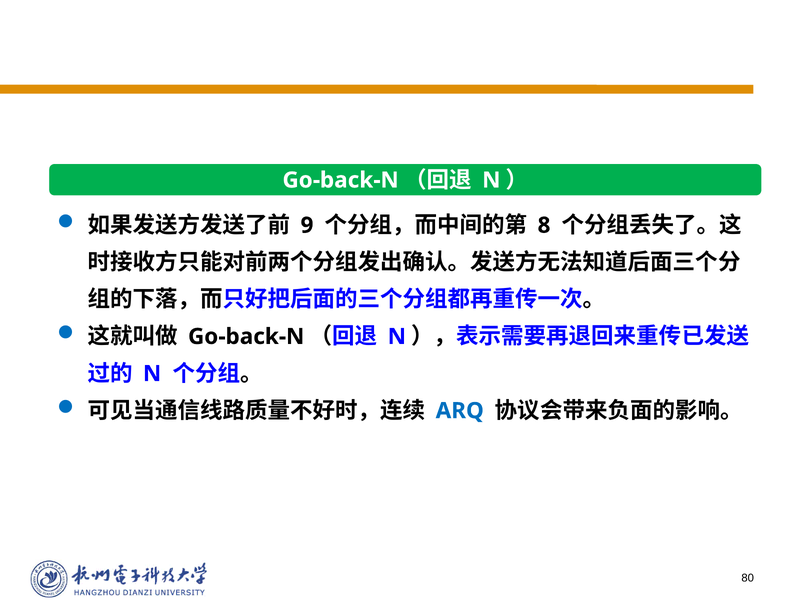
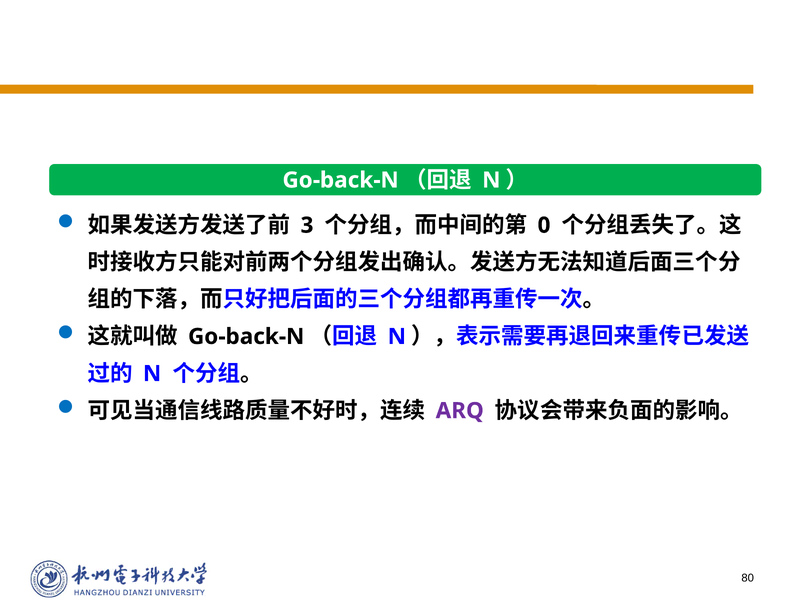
9: 9 -> 3 (307, 225)
8: 8 -> 0 (544, 225)
ARQ colour: blue -> purple (460, 411)
